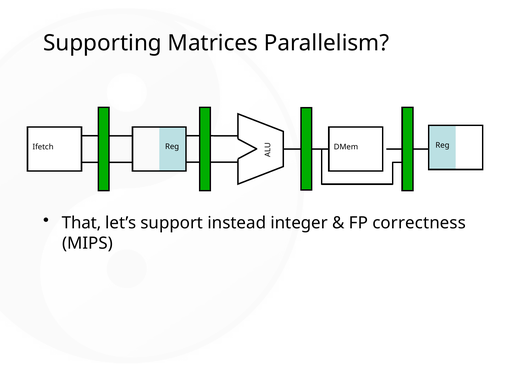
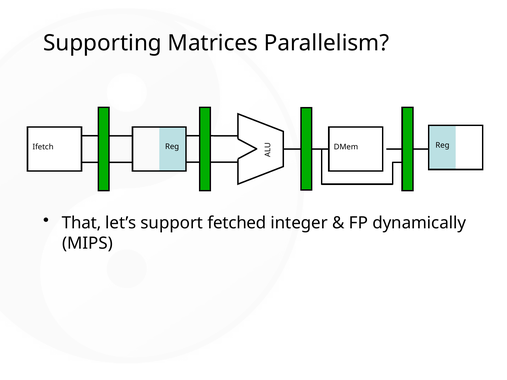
instead: instead -> fetched (237, 223)
correctness: correctness -> dynamically (419, 223)
